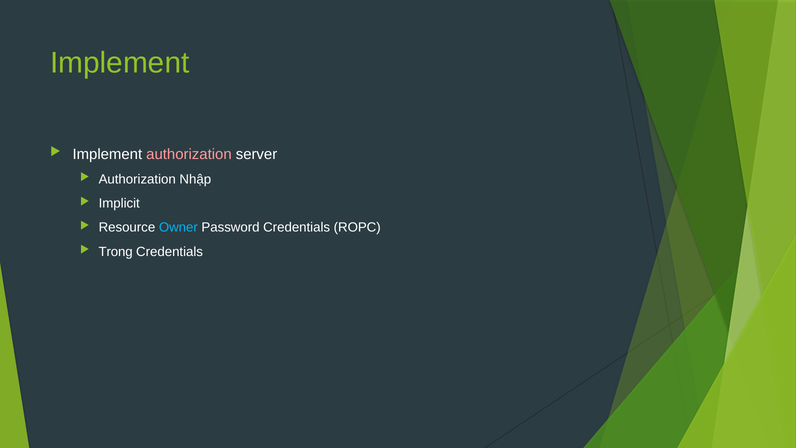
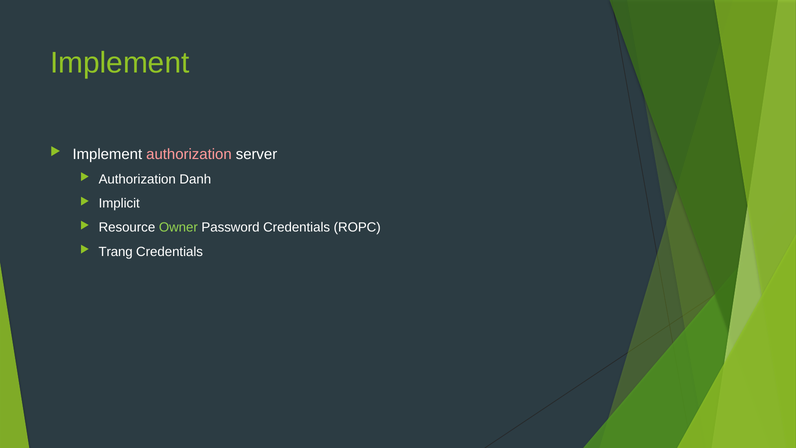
Nhập: Nhập -> Danh (195, 179)
Owner colour: light blue -> light green (178, 227)
Trong: Trong -> Trang (116, 252)
